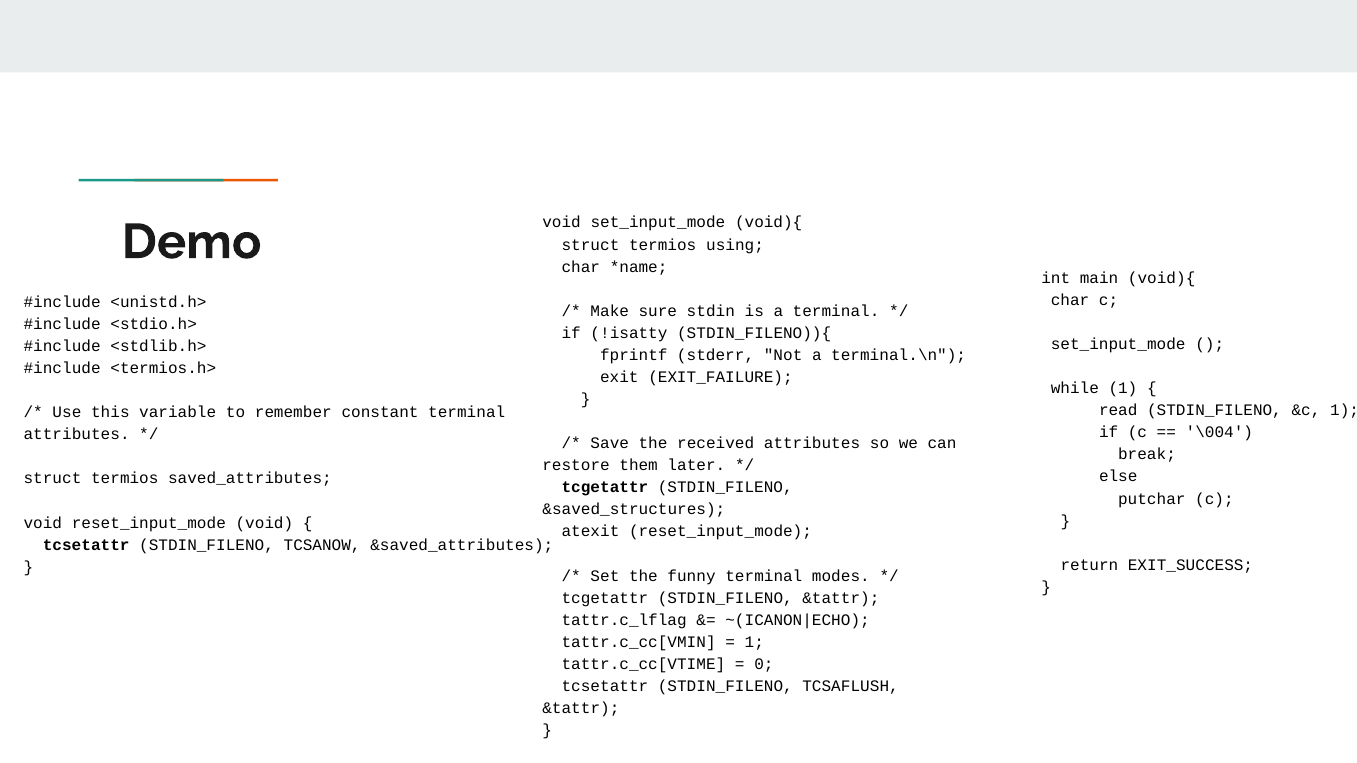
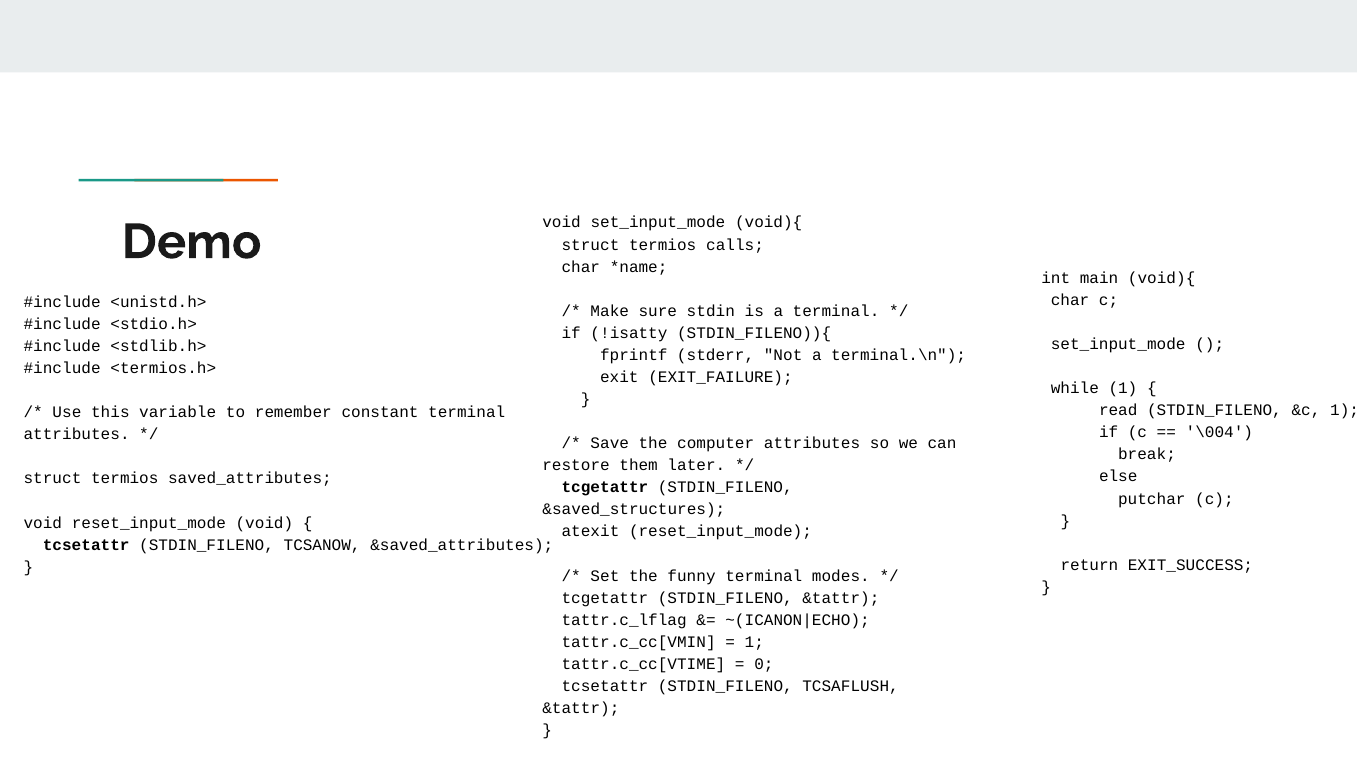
using: using -> calls (735, 245)
received: received -> computer (716, 444)
